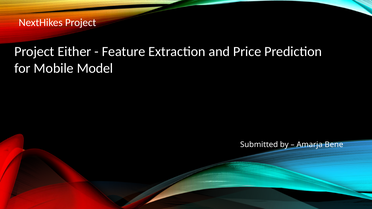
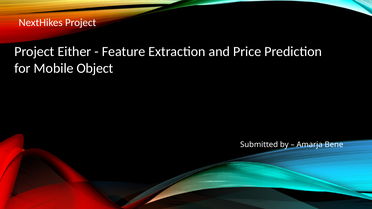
Model: Model -> Object (95, 68)
